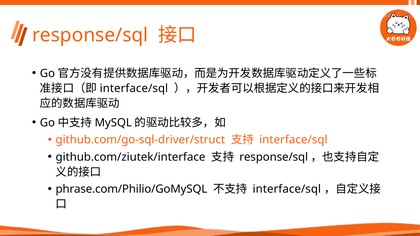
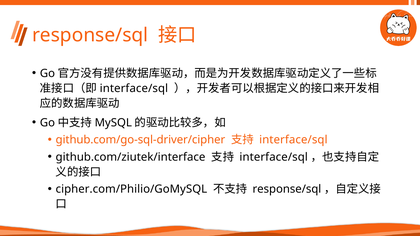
github.com/go-sql-driver/struct: github.com/go-sql-driver/struct -> github.com/go-sql-driver/cipher (140, 140)
response/sql: response/sql -> interface/sql (274, 157)
phrase.com/Philio/GoMySQL: phrase.com/Philio/GoMySQL -> cipher.com/Philio/GoMySQL (131, 189)
interface/sql: interface/sql -> response/sql (287, 189)
